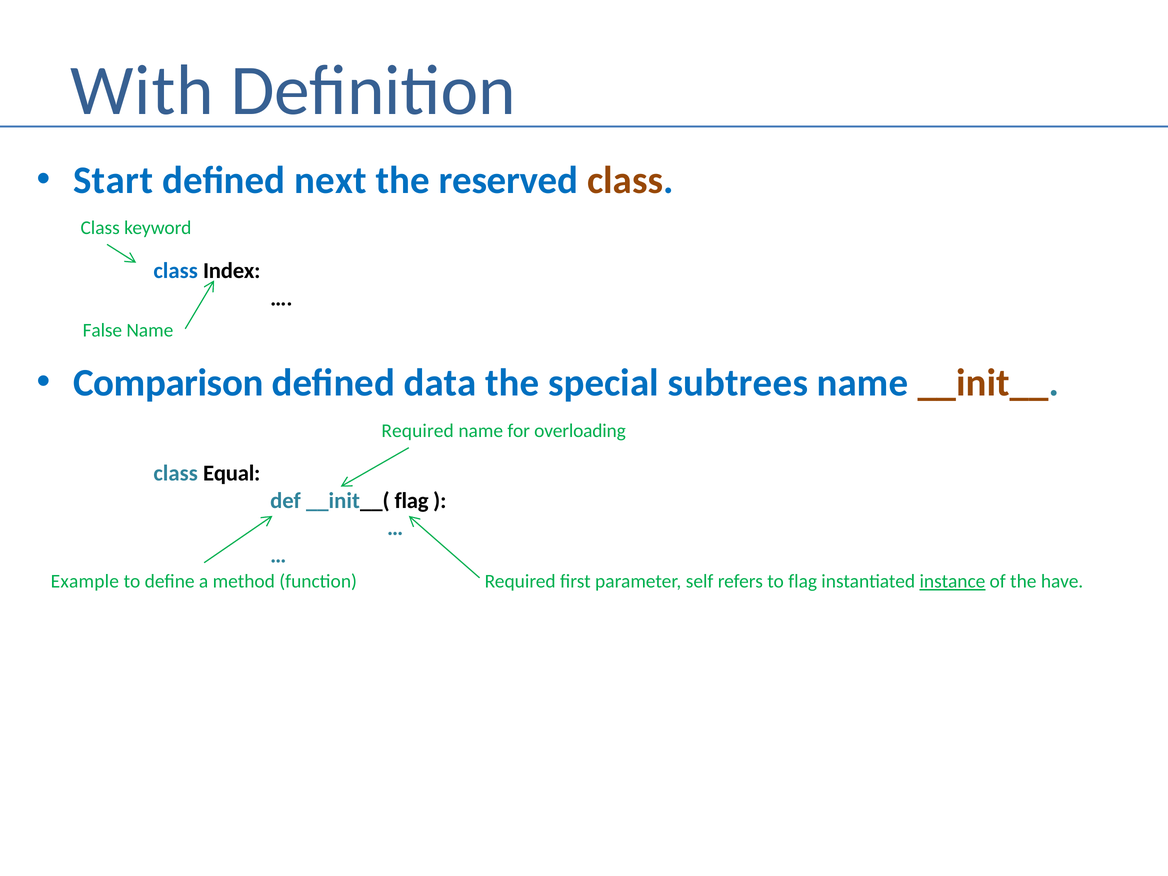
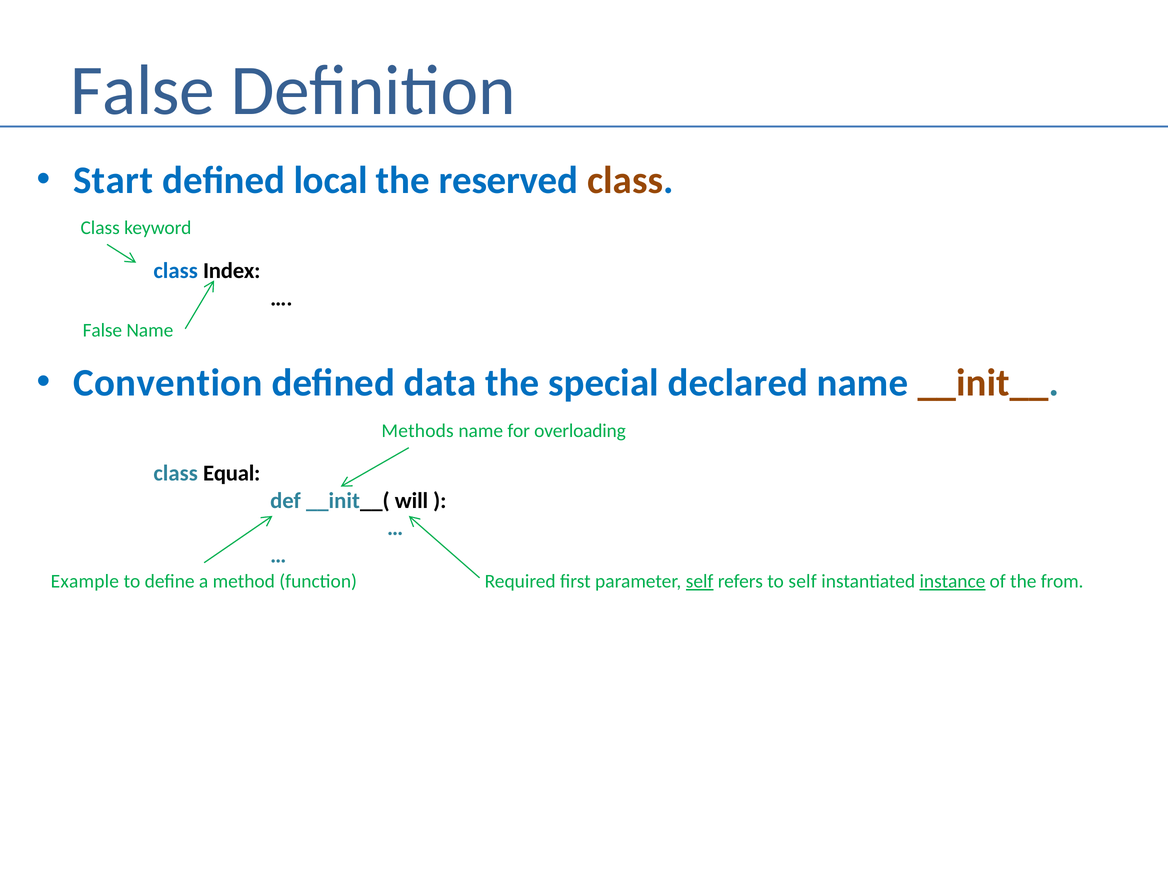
With: With -> False (142, 91)
next: next -> local (331, 181)
Comparison: Comparison -> Convention (168, 383)
subtrees: subtrees -> declared (738, 383)
Required: Required -> Methods (418, 431)
__init__( flag: flag -> will (412, 501)
self underline: none -> present (700, 581)
to flag: flag -> self (803, 581)
have: have -> from (1062, 581)
